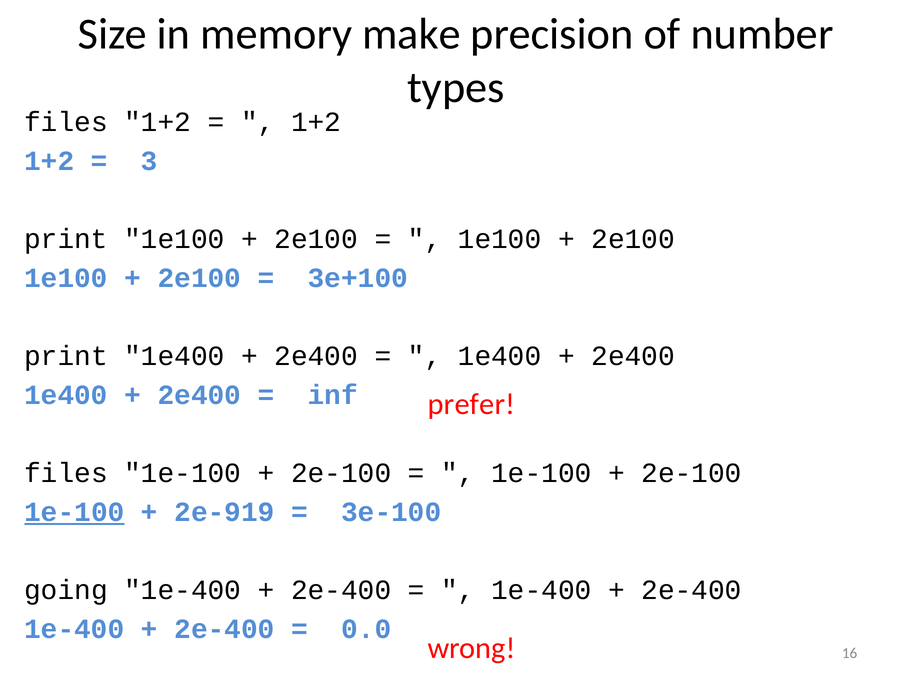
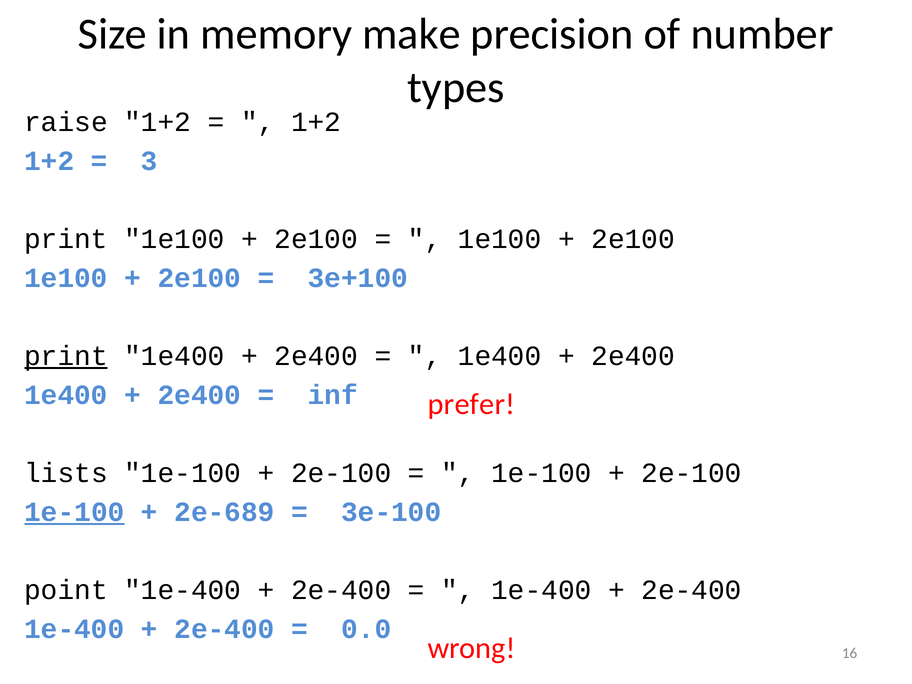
files: files -> raise (66, 122)
print underline: none -> present (66, 356)
files: files -> lists (66, 473)
2e-919: 2e-919 -> 2e-689 (224, 512)
going: going -> point (66, 590)
